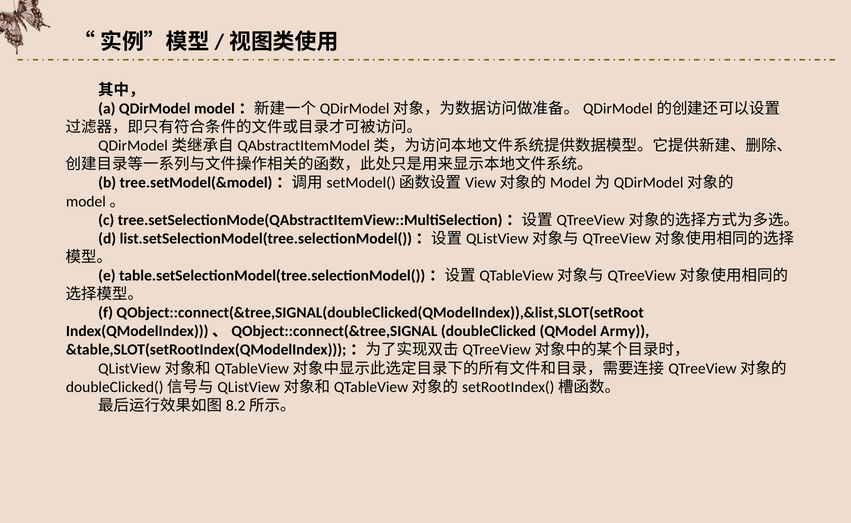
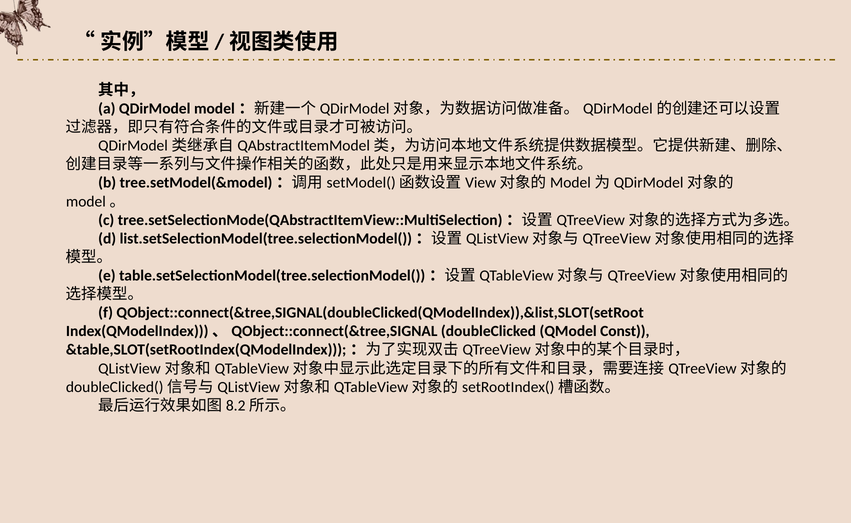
Army: Army -> Const (625, 331)
